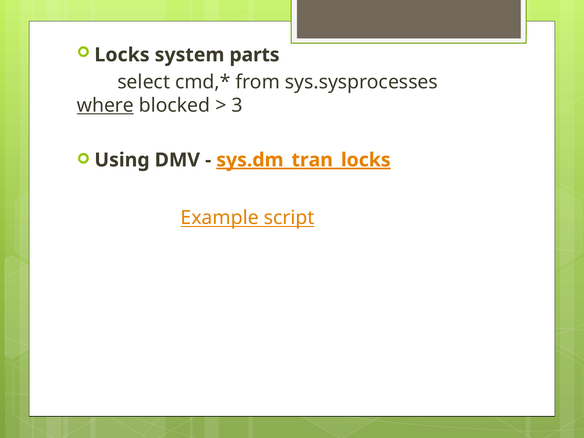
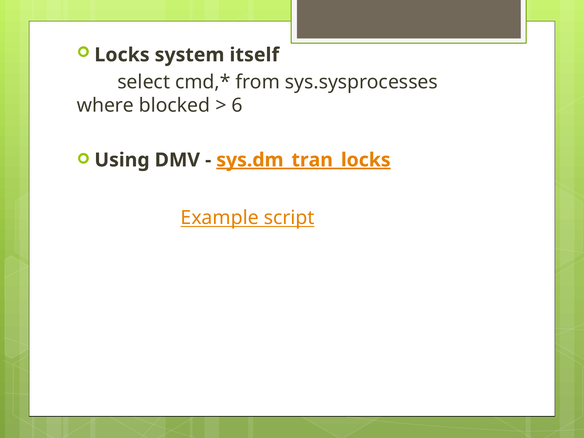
parts: parts -> itself (254, 55)
where underline: present -> none (105, 105)
3: 3 -> 6 (237, 105)
